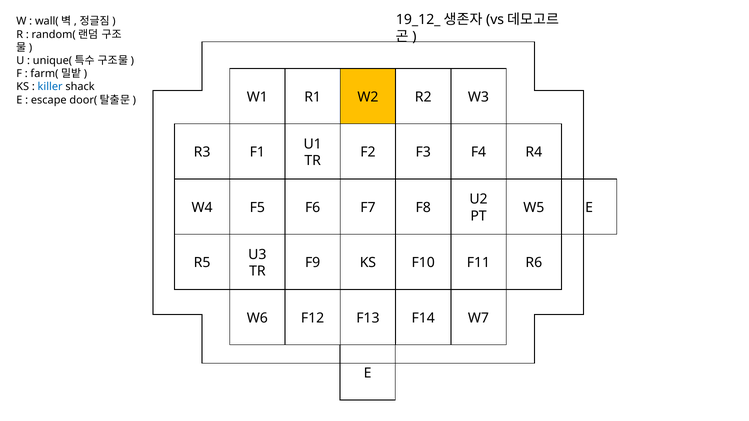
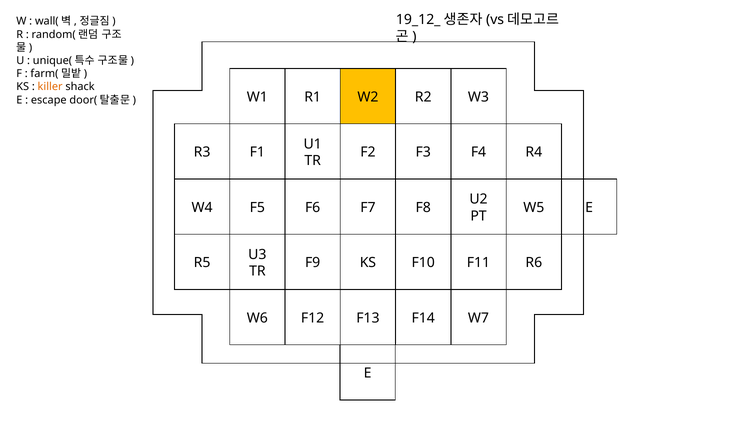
killer colour: blue -> orange (50, 87)
